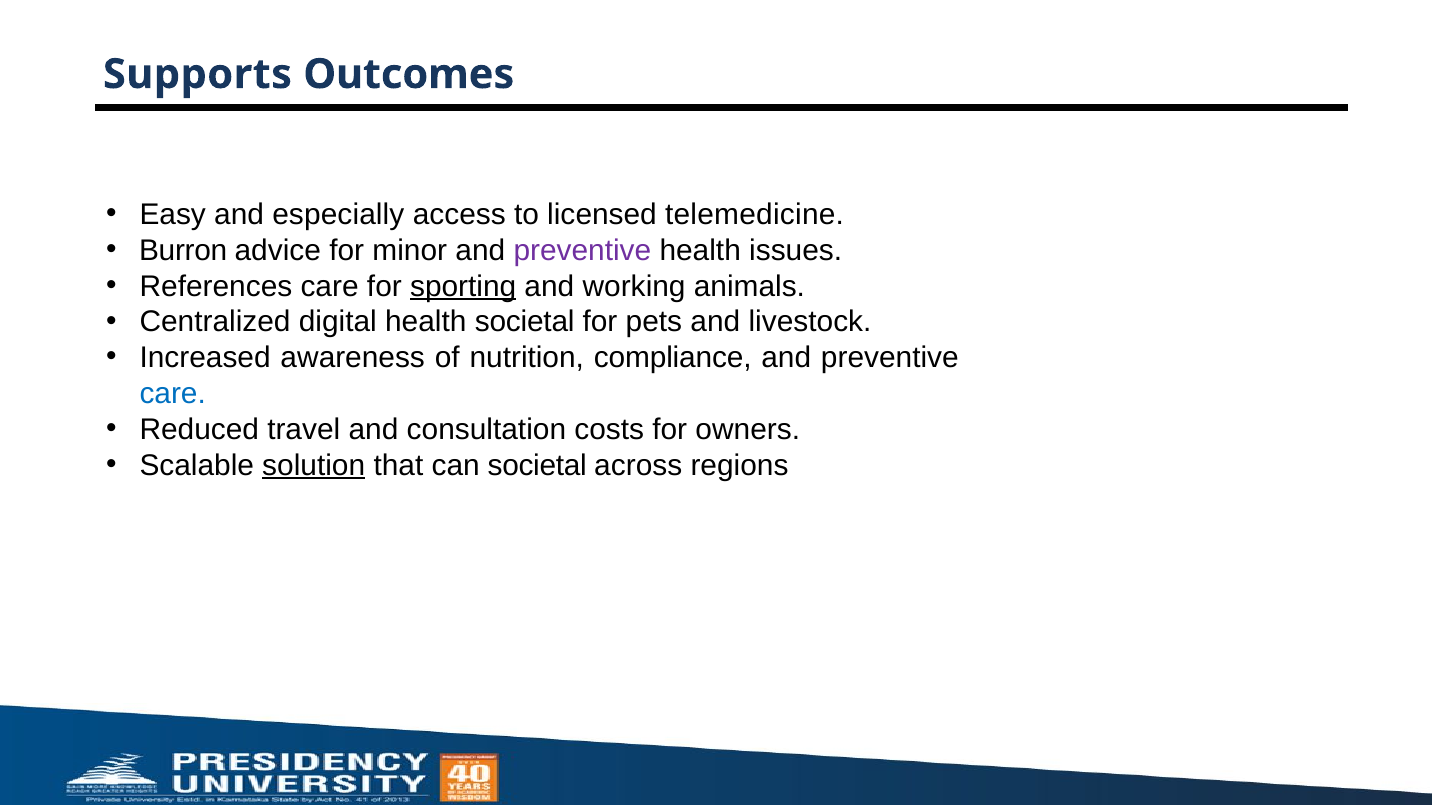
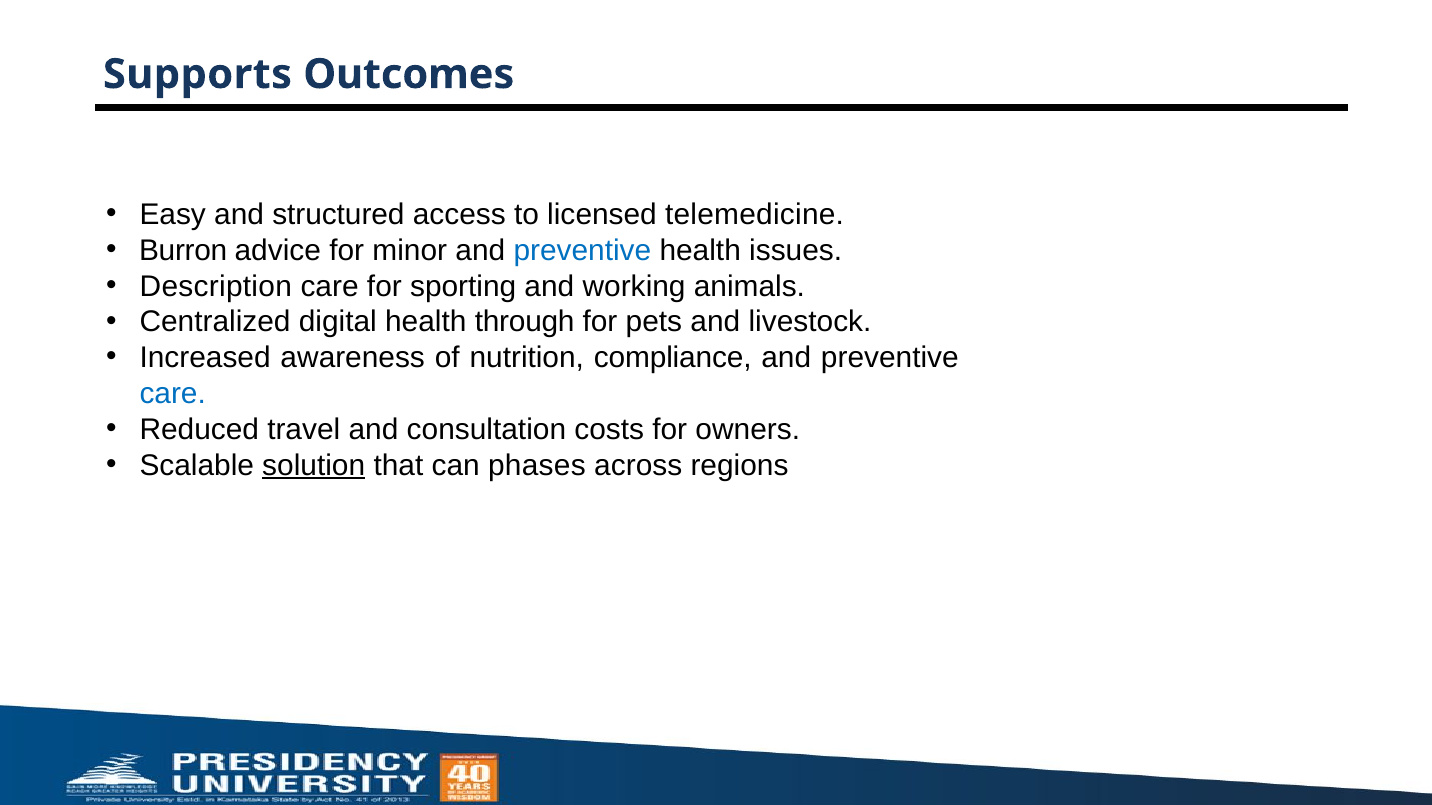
especially: especially -> structured (338, 215)
preventive colour: purple -> blue (582, 251)
References: References -> Description (216, 286)
sporting underline: present -> none (463, 286)
health societal: societal -> through (525, 322)
can societal: societal -> phases (537, 465)
